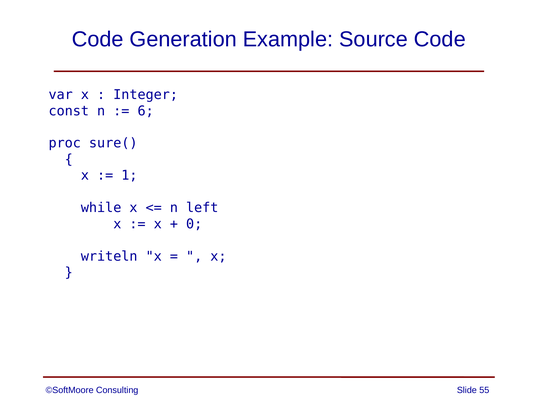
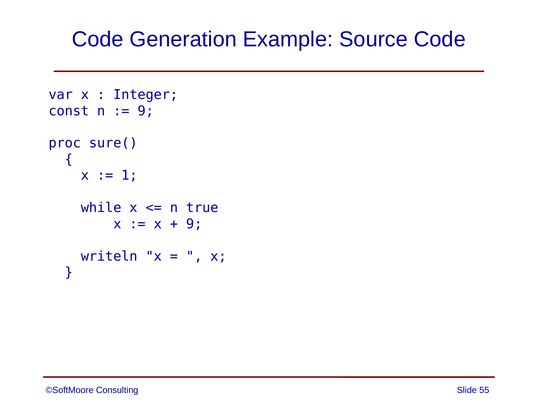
6: 6 -> 9 (146, 111)
left: left -> true (202, 208)
0: 0 -> 9 (194, 224)
